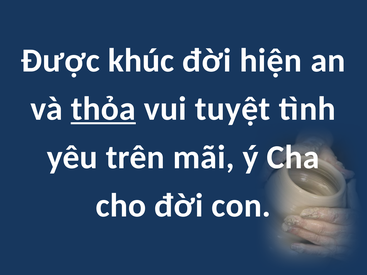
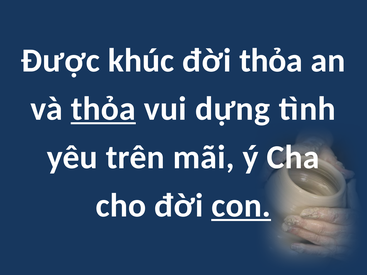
đời hiện: hiện -> thỏa (271, 61)
tuyệt: tuyệt -> dựng (233, 109)
con underline: none -> present (241, 206)
